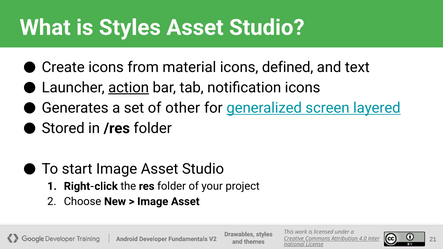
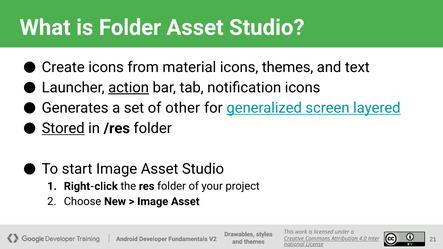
is Styles: Styles -> Folder (130, 28)
icons defined: defined -> themes (288, 67)
Stored underline: none -> present (63, 128)
